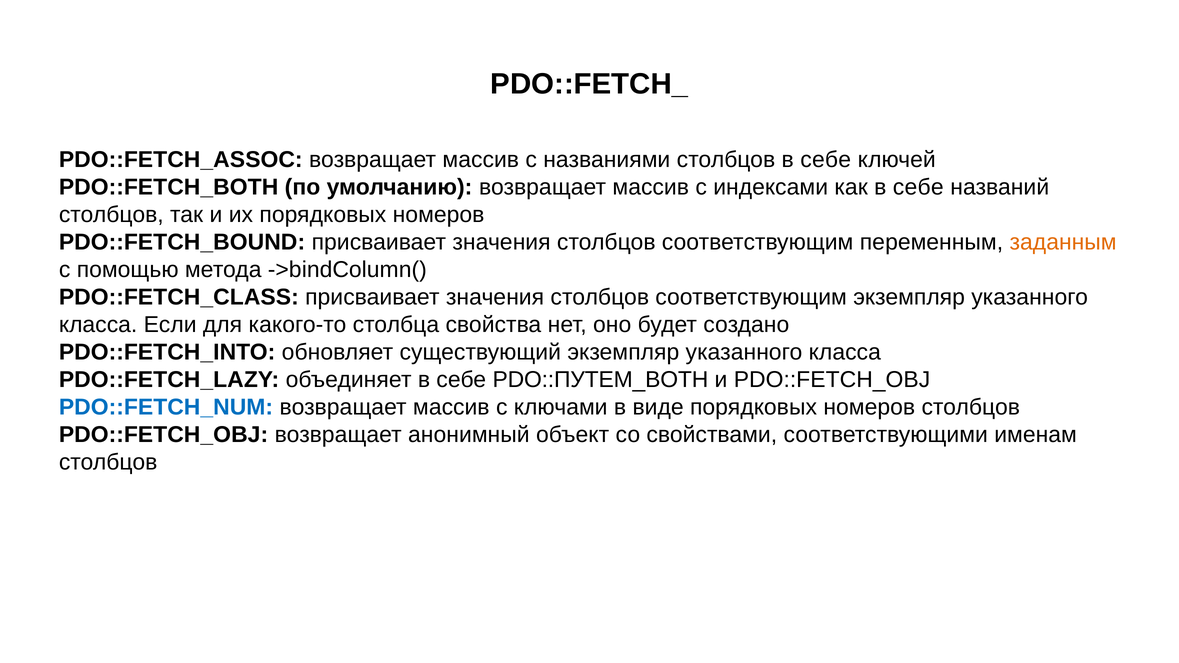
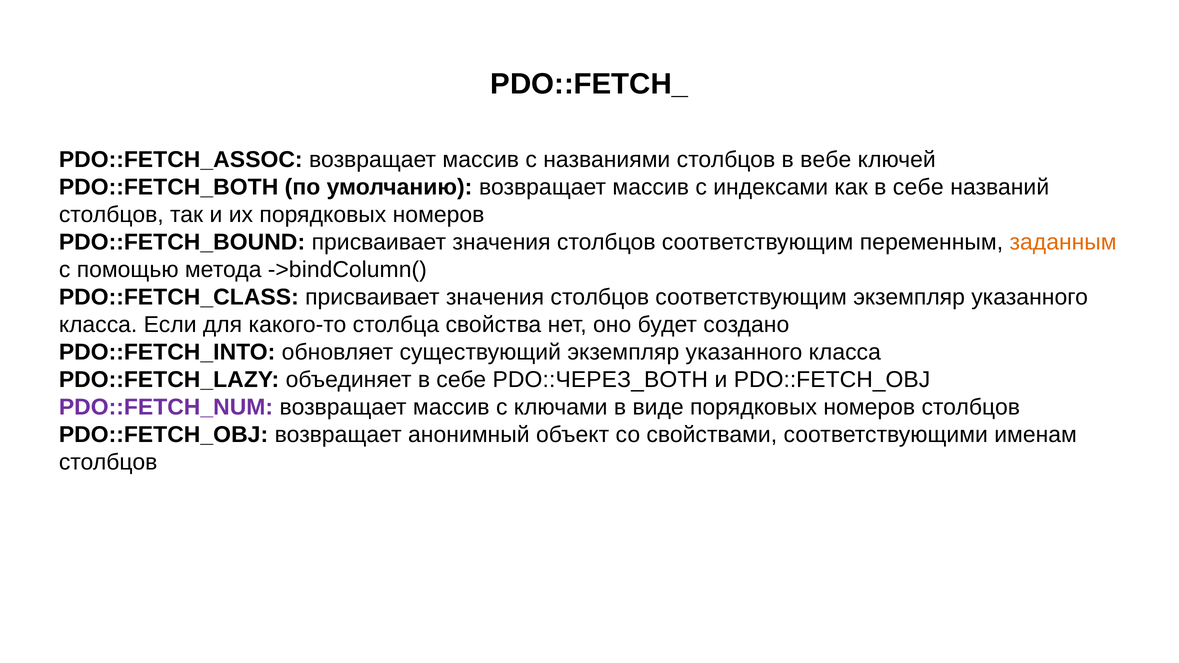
столбцов в себе: себе -> вебе (826, 160)
PDO::ПУТЕМ_BOTH: PDO::ПУТЕМ_BOTH -> PDO::ЧЕРЕЗ_BOTH (600, 380)
PDO::FETCH_NUM colour: blue -> purple (166, 407)
